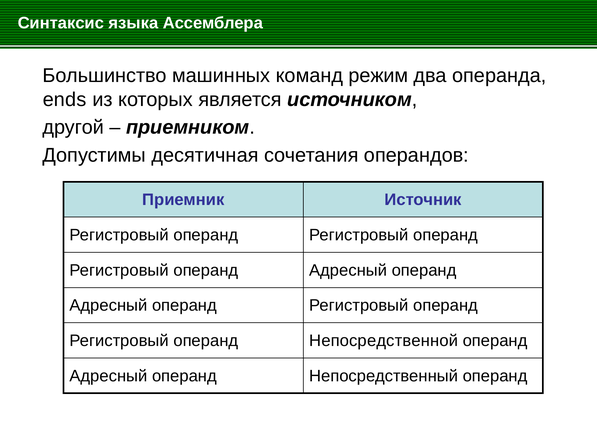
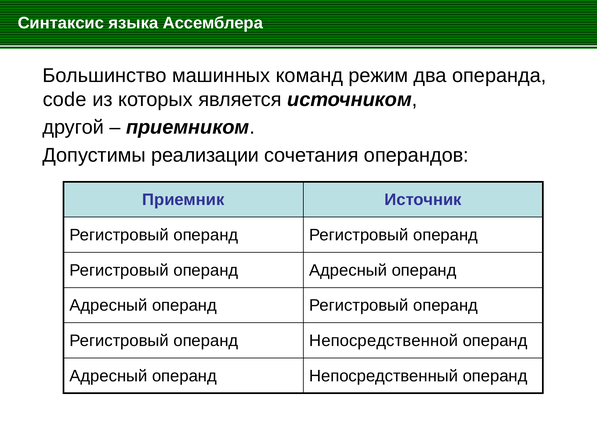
ends: ends -> code (65, 99)
десятичная: десятичная -> реализации (205, 155)
